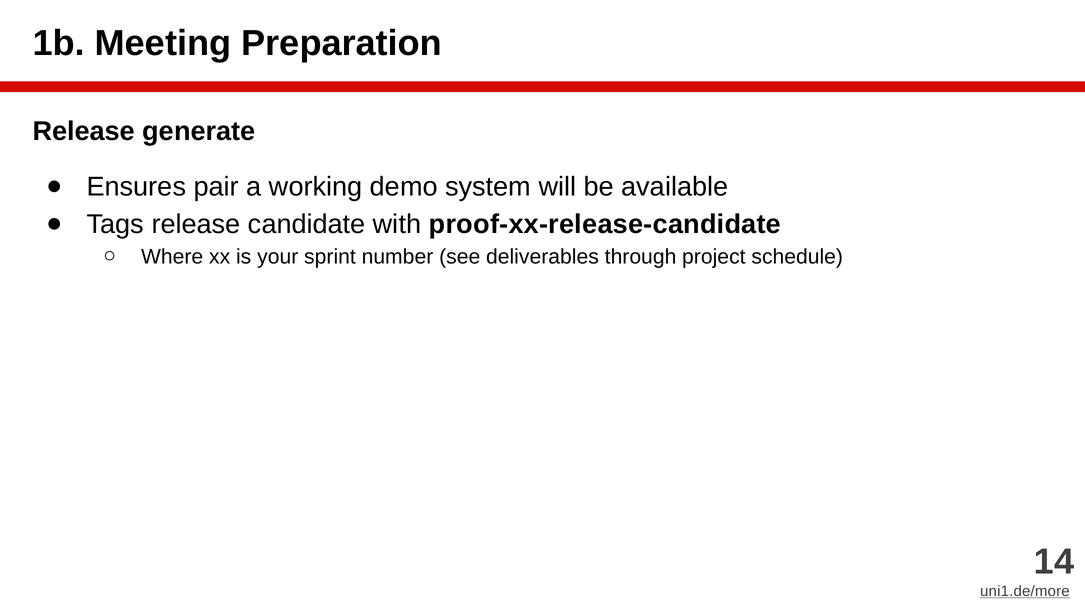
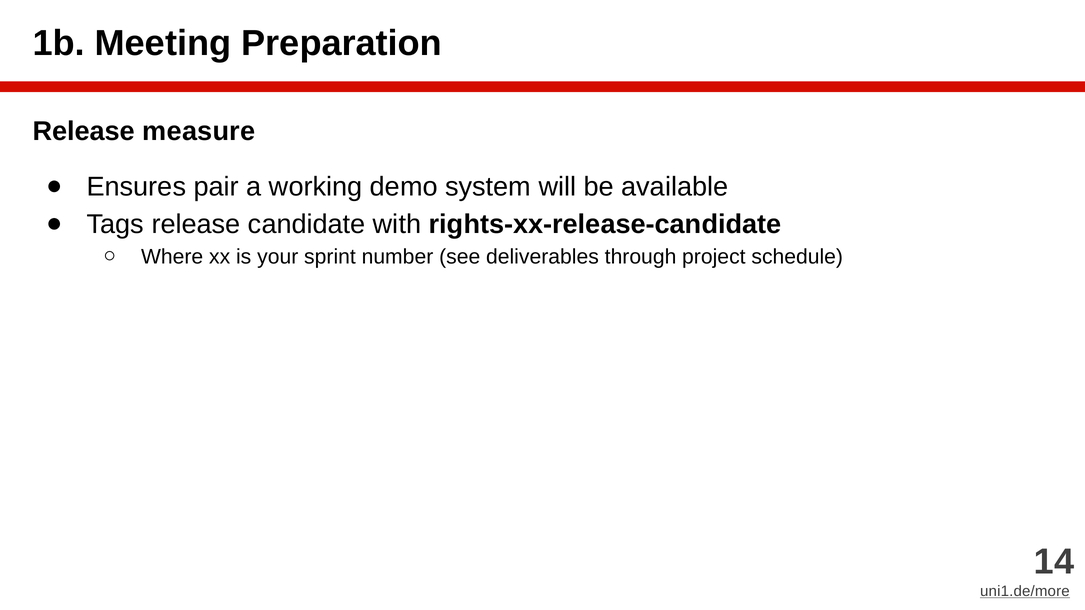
generate: generate -> measure (199, 132)
proof-xx-release-candidate: proof-xx-release-candidate -> rights-xx-release-candidate (605, 224)
